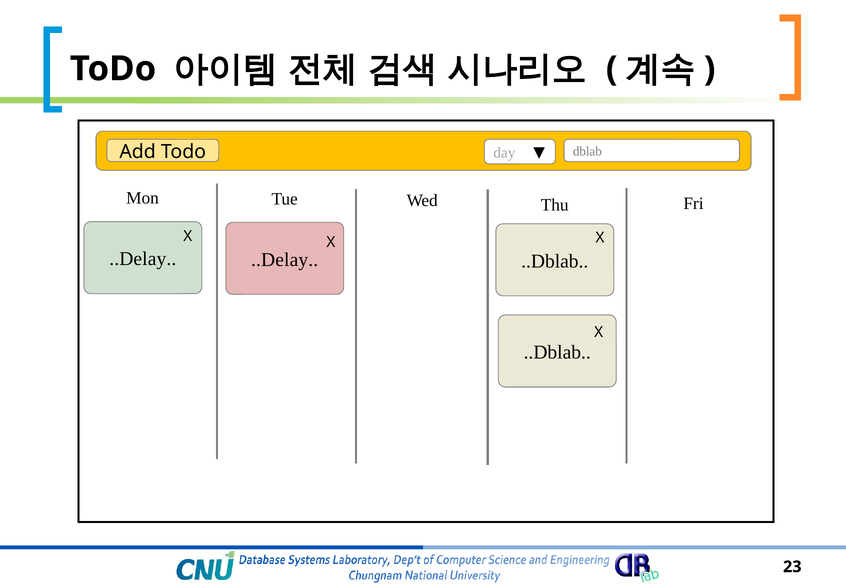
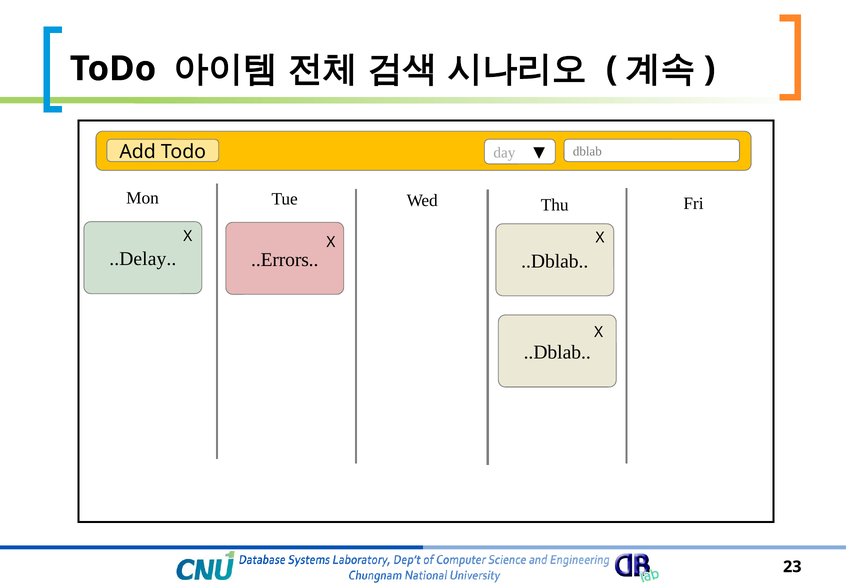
..Delay: ..Delay -> ..Errors (285, 260)
